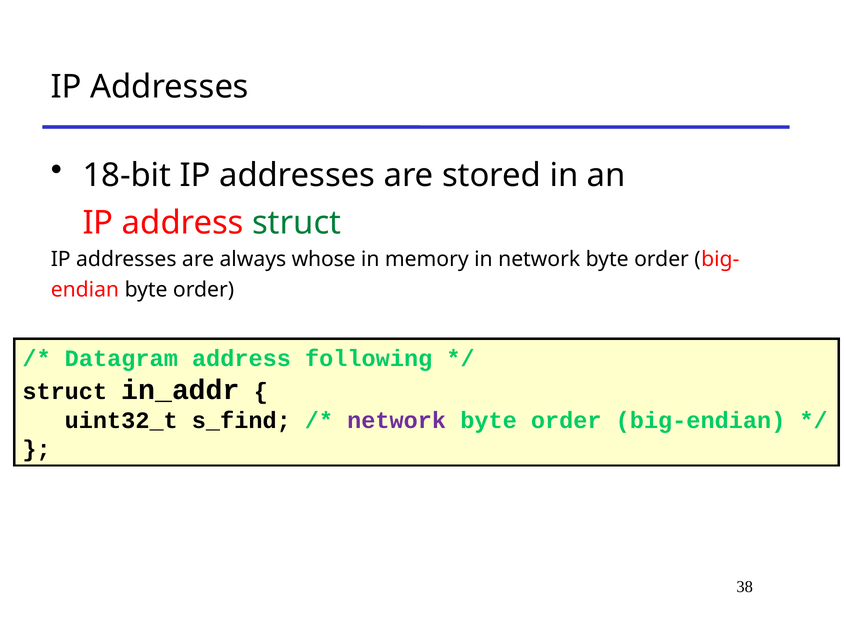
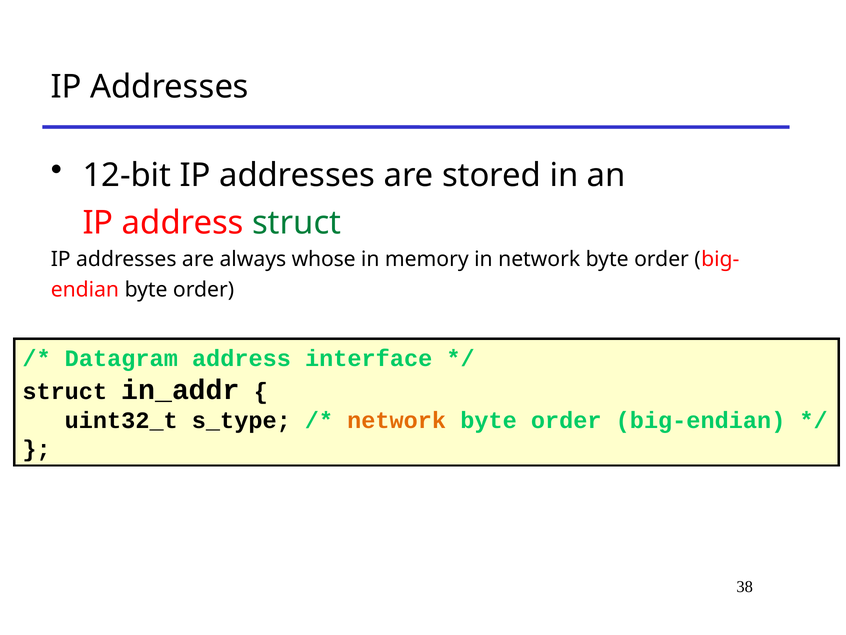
18-bit: 18-bit -> 12-bit (127, 175)
following: following -> interface (369, 358)
s_find: s_find -> s_type (241, 420)
network colour: purple -> orange (397, 420)
